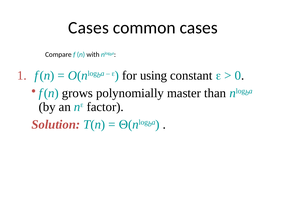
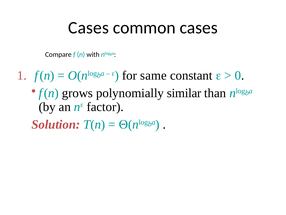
using: using -> same (153, 75)
master: master -> similar (184, 93)
